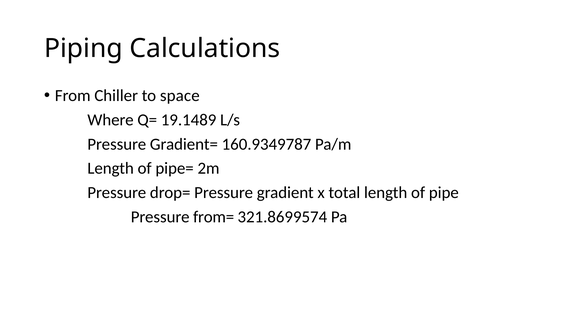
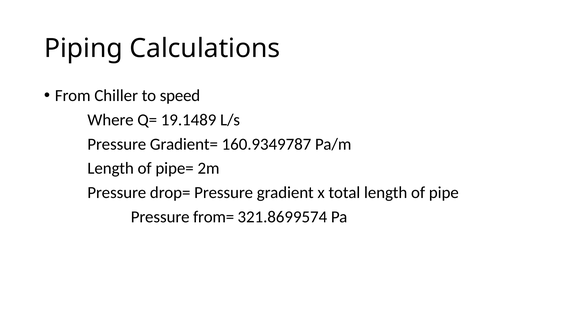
space: space -> speed (180, 96)
